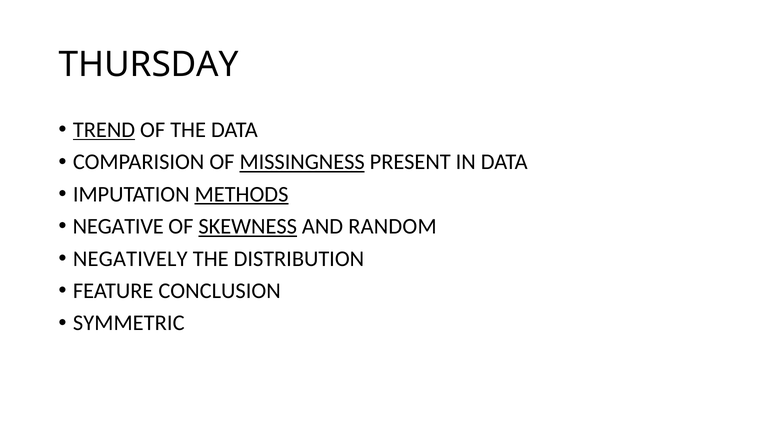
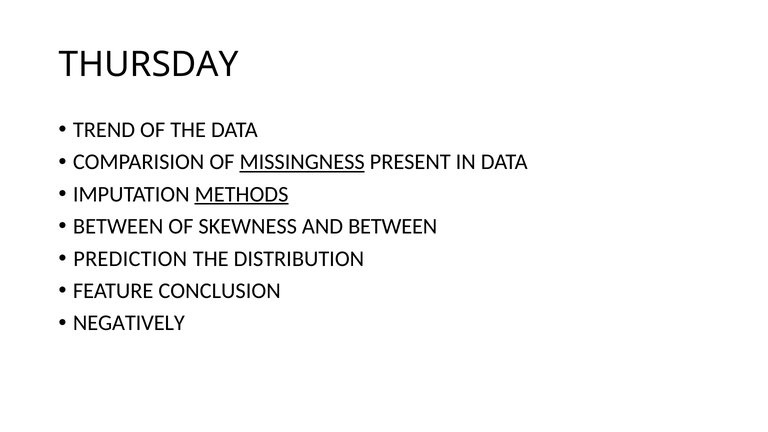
TREND underline: present -> none (104, 130)
NEGATIVE: NEGATIVE -> BETWEEN (118, 226)
SKEWNESS underline: present -> none (248, 226)
AND RANDOM: RANDOM -> BETWEEN (393, 226)
NEGATIVELY: NEGATIVELY -> PREDICTION (130, 259)
SYMMETRIC: SYMMETRIC -> NEGATIVELY (129, 323)
